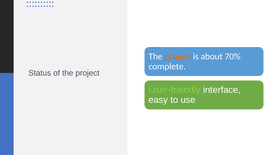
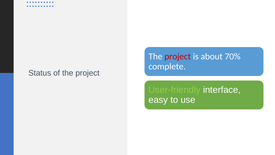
project colour: orange -> red (178, 56)
